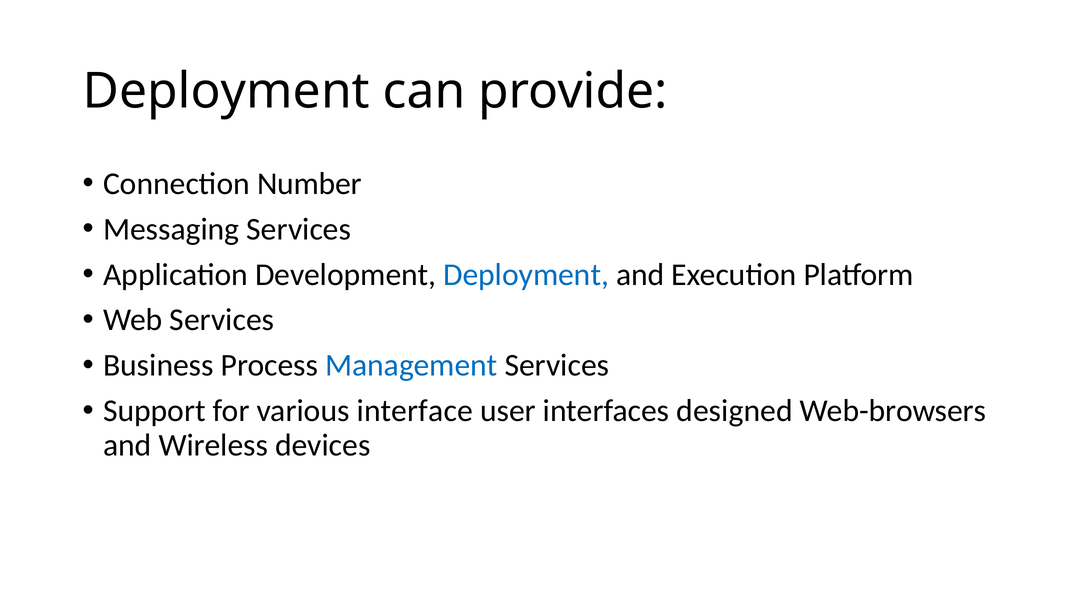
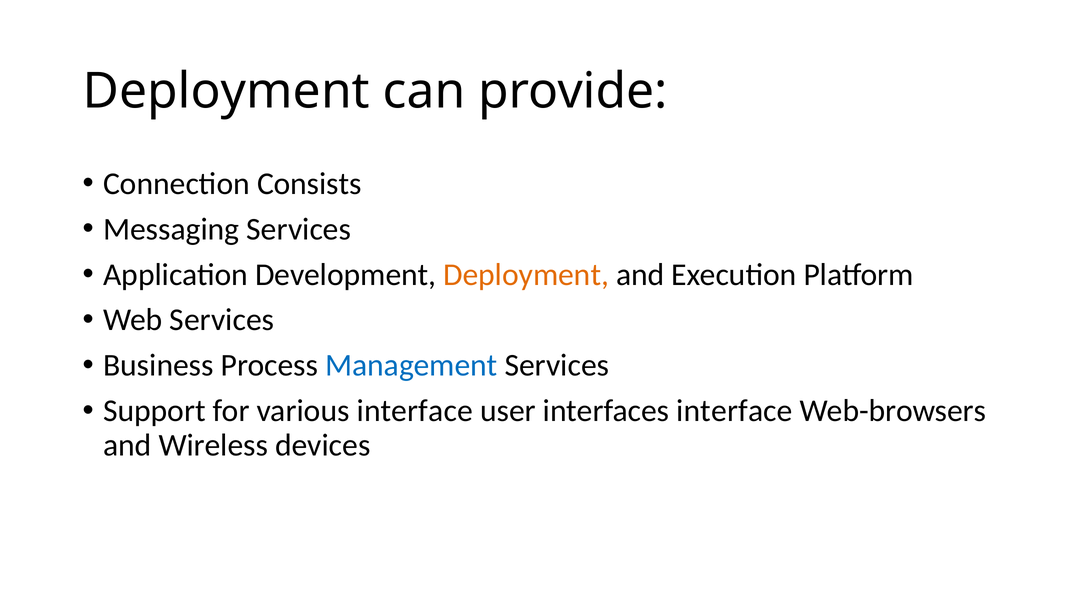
Number: Number -> Consists (309, 184)
Deployment colour: blue -> orange (526, 274)
interfaces designed: designed -> interface (734, 411)
